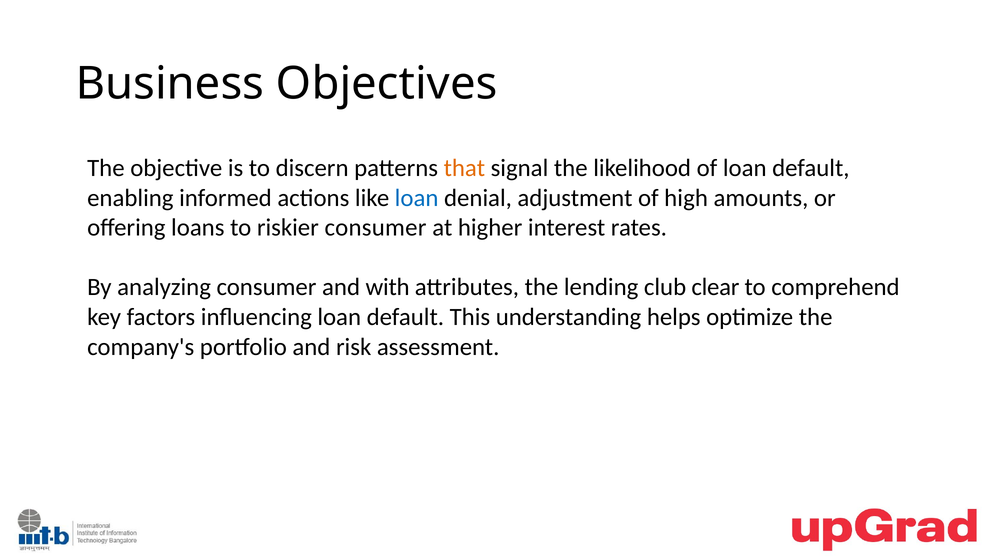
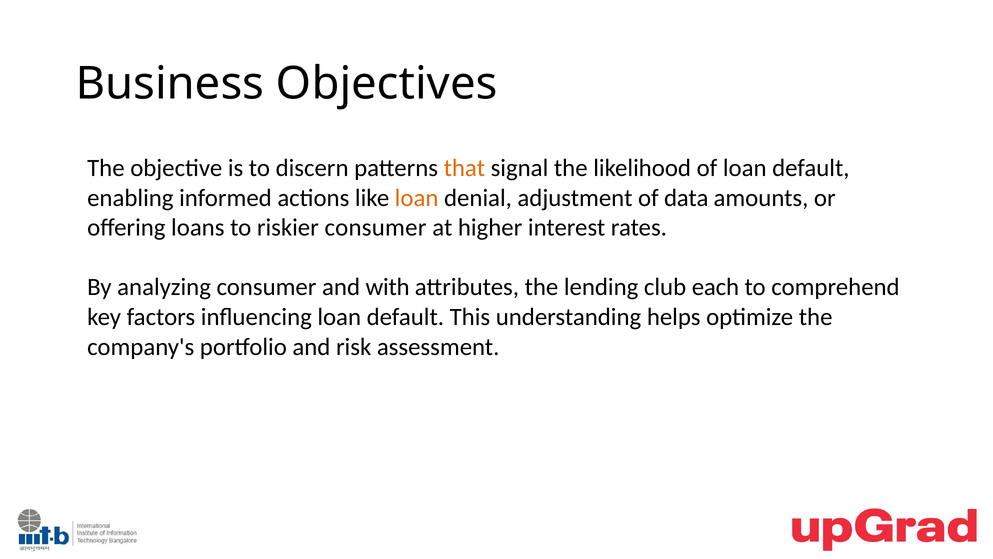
loan colour: blue -> orange (417, 198)
high: high -> data (686, 198)
clear: clear -> each (715, 287)
